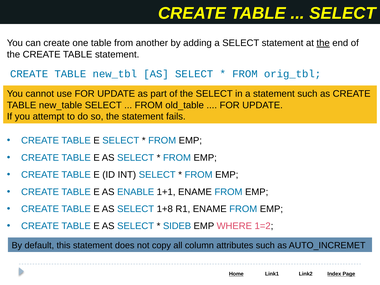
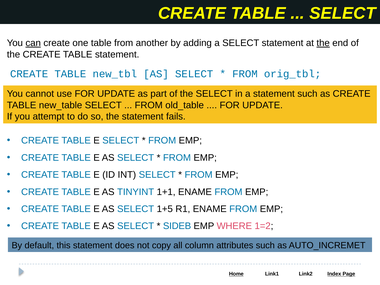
can underline: none -> present (33, 43)
ENABLE: ENABLE -> TINYINT (136, 192)
1+8: 1+8 -> 1+5 (165, 209)
